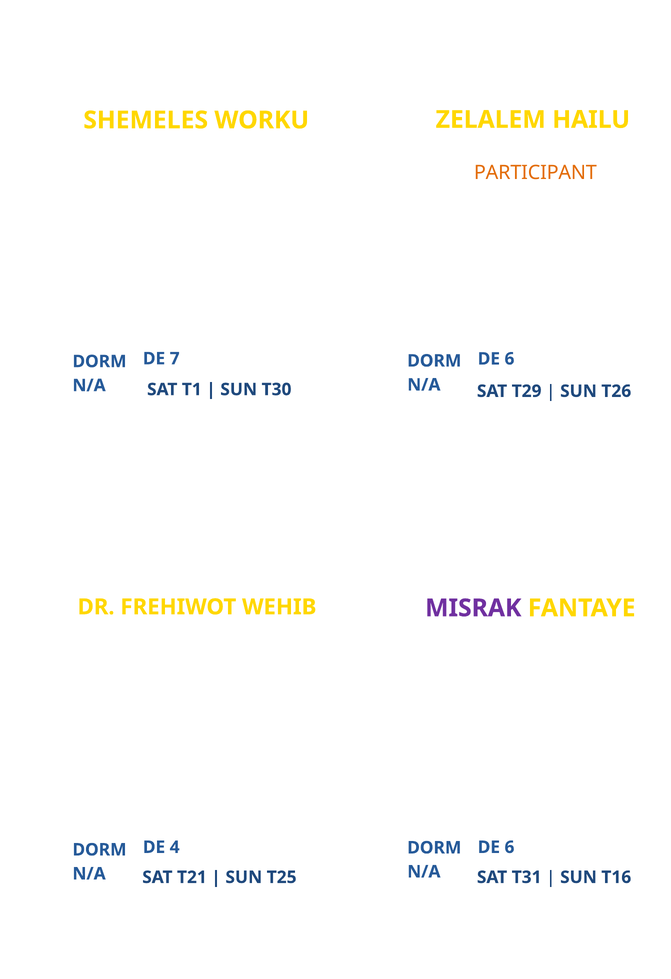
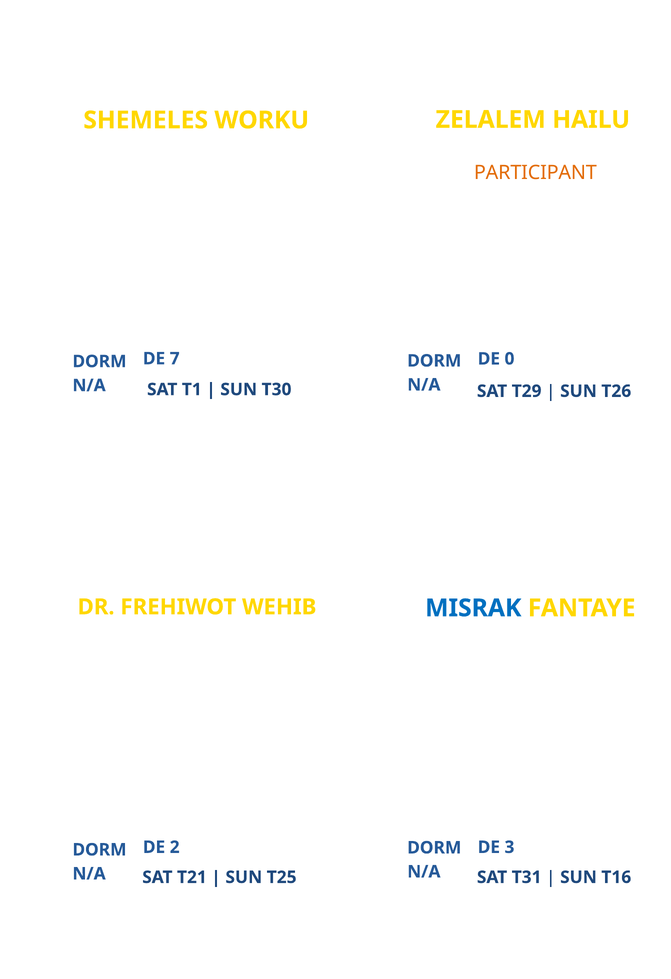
7 DE 6: 6 -> 0 (509, 359)
MISRAK colour: purple -> blue (473, 609)
4: 4 -> 2 (175, 848)
6: 6 -> 3 (509, 848)
